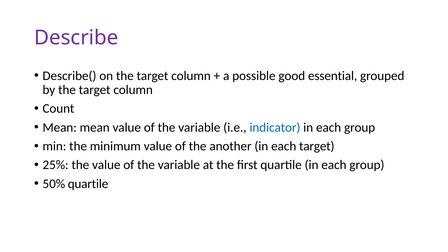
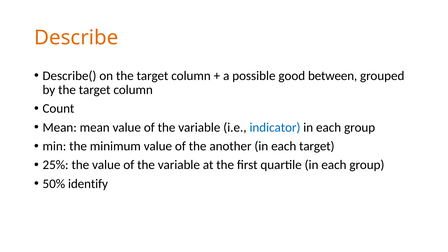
Describe colour: purple -> orange (76, 38)
essential: essential -> between (333, 76)
50% quartile: quartile -> identify (88, 184)
